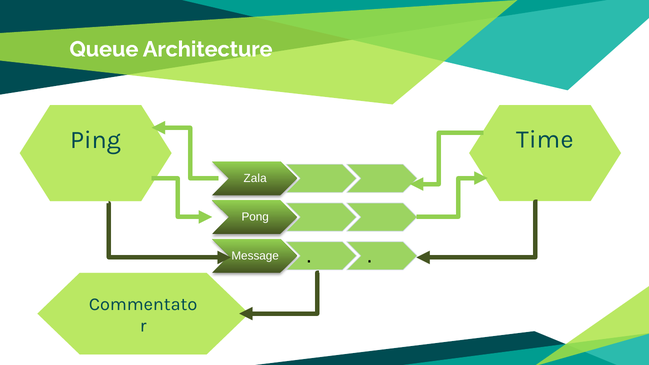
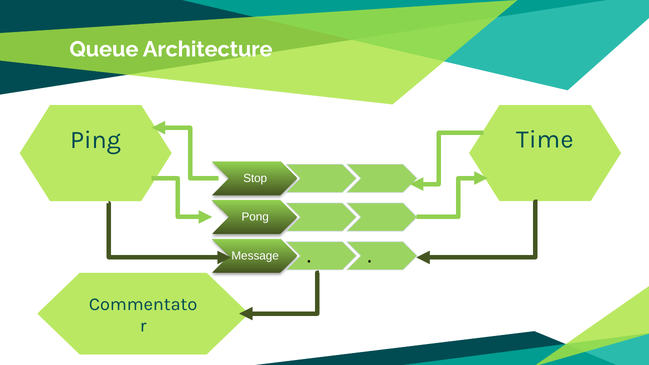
Zala: Zala -> Stop (255, 178)
